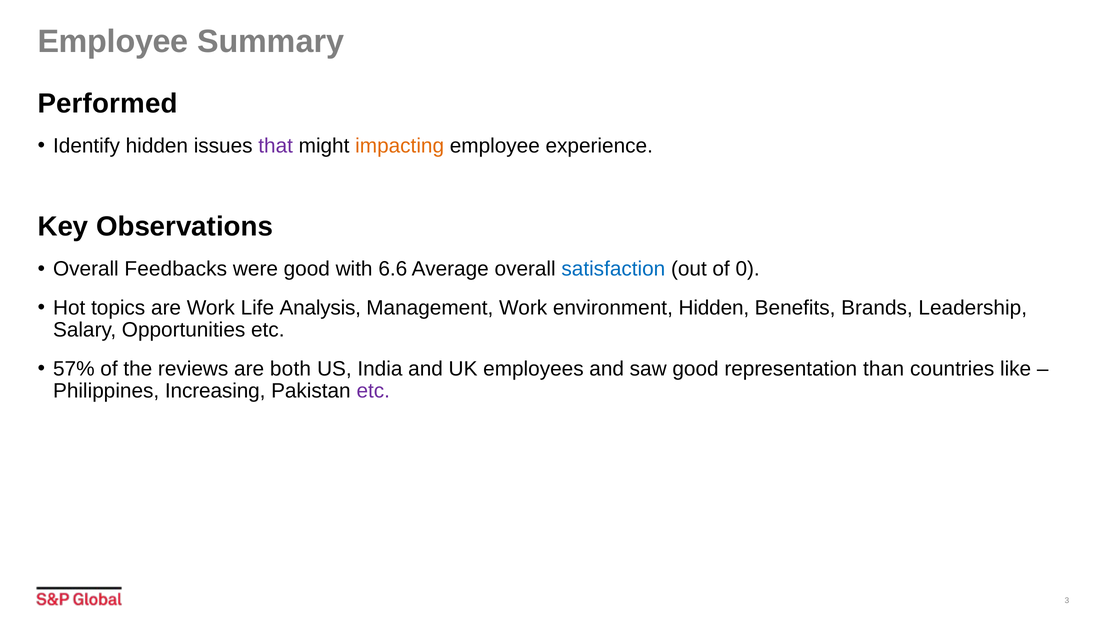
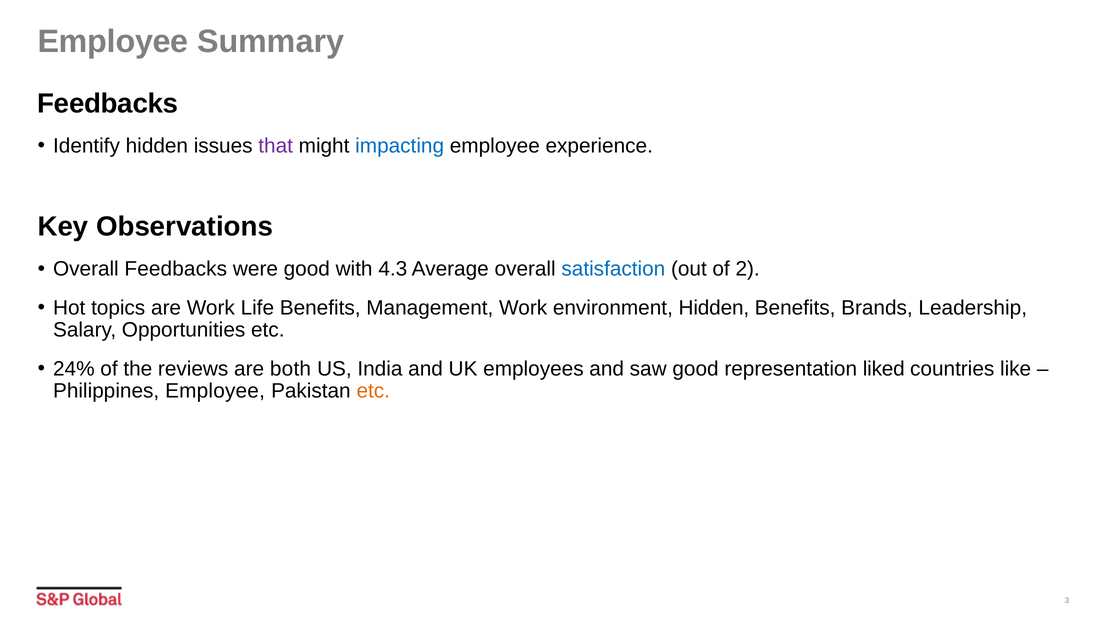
Performed: Performed -> Feedbacks (108, 104)
impacting colour: orange -> blue (400, 146)
6.6: 6.6 -> 4.3 (393, 269)
0: 0 -> 2 (748, 269)
Life Analysis: Analysis -> Benefits (320, 308)
57%: 57% -> 24% (74, 369)
than: than -> liked (884, 369)
Philippines Increasing: Increasing -> Employee (215, 391)
etc colour: purple -> orange (373, 391)
